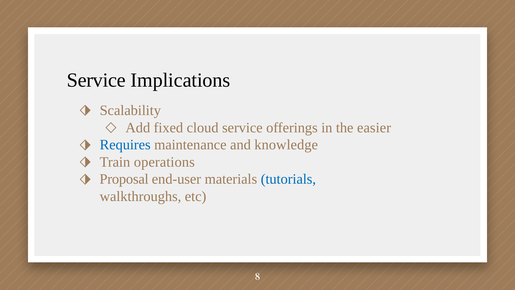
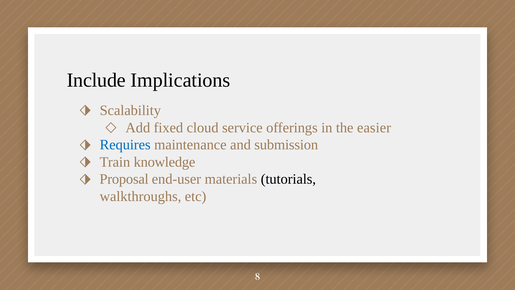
Service: Service -> Include (96, 80)
knowledge: knowledge -> submission (286, 145)
operations: operations -> knowledge (164, 162)
tutorials colour: blue -> black (288, 179)
